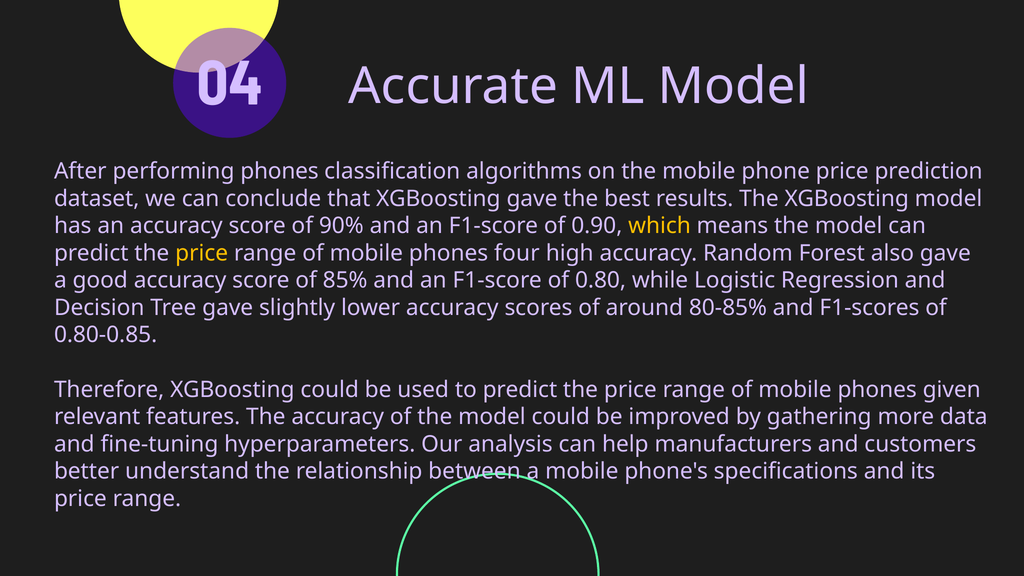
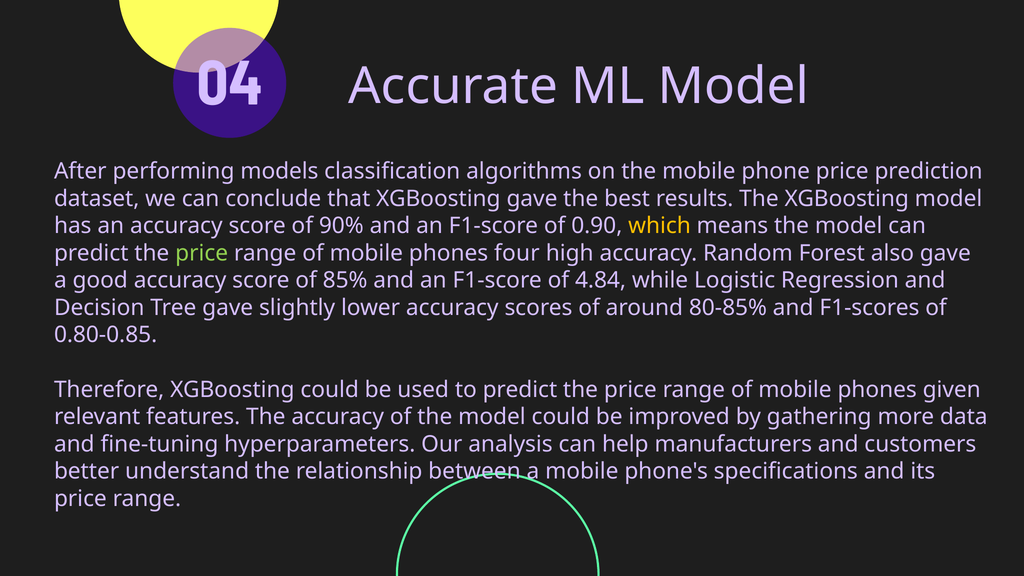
performing phones: phones -> models (279, 171)
price colour: yellow -> light green (202, 253)
0.80: 0.80 -> 4.84 (601, 280)
